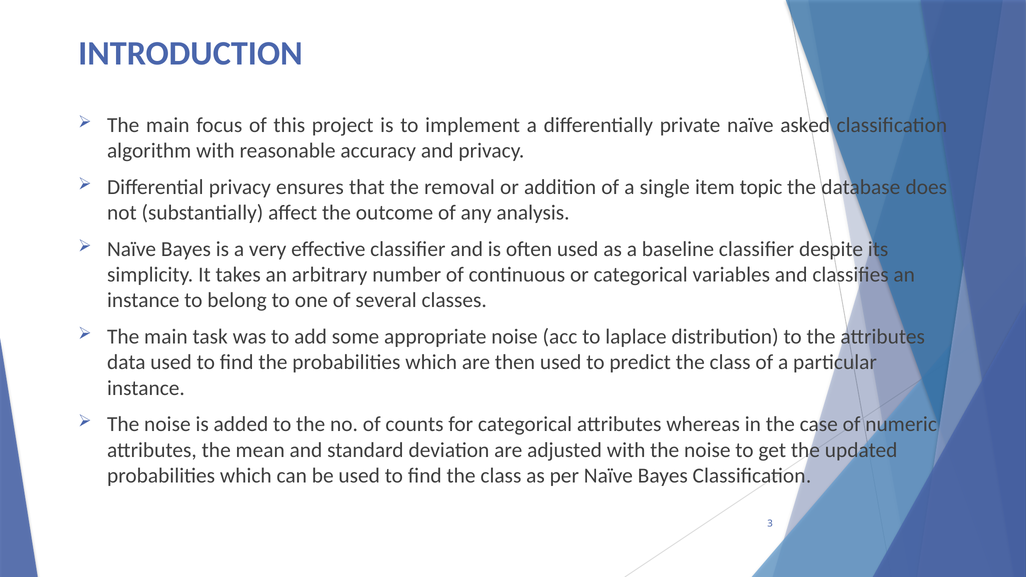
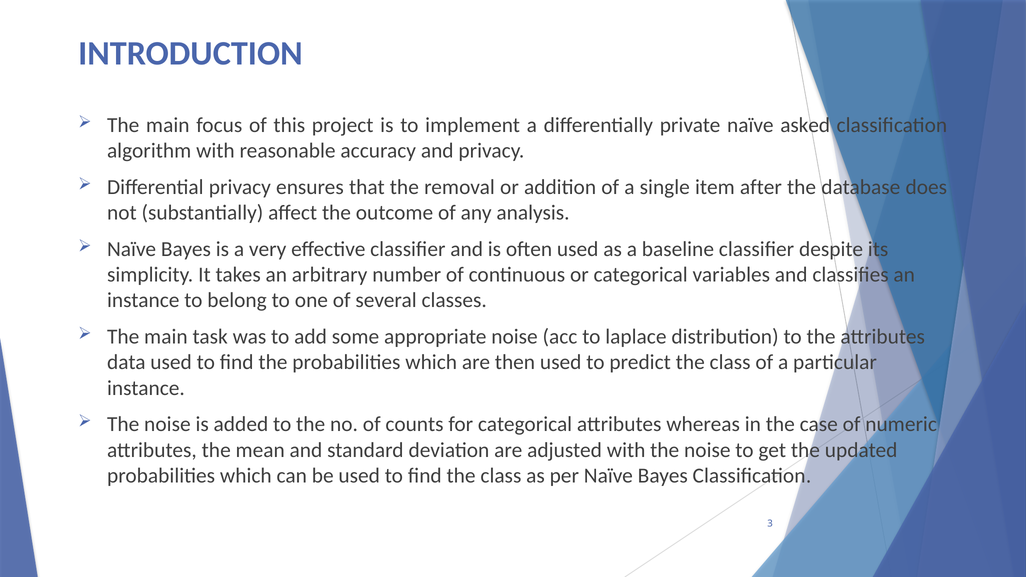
topic: topic -> after (761, 187)
